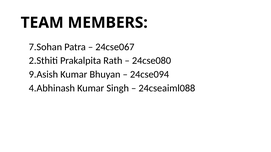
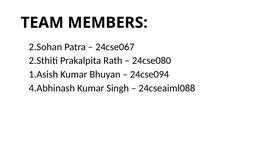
7.Sohan: 7.Sohan -> 2.Sohan (45, 47)
9.Asish: 9.Asish -> 1.Asish (43, 75)
